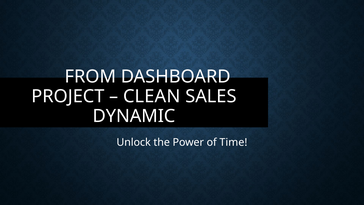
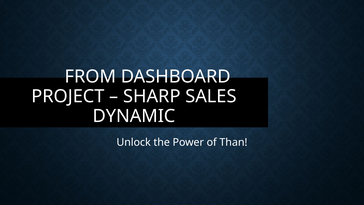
CLEAN: CLEAN -> SHARP (152, 96)
Time: Time -> Than (233, 142)
